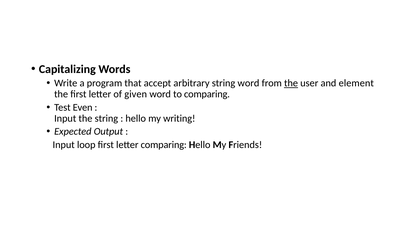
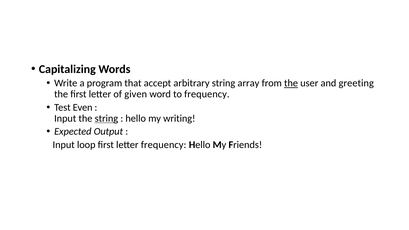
string word: word -> array (248, 83)
element: element -> greeting (356, 83)
to comparing: comparing -> frequency (207, 94)
string underline: none -> present (106, 118)
letter comparing: comparing -> frequency (164, 145)
